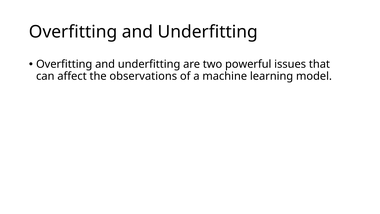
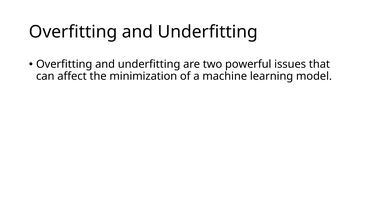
observations: observations -> minimization (143, 76)
